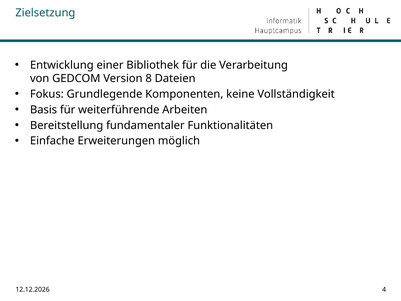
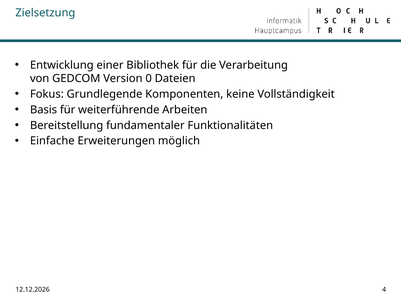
8: 8 -> 0 (149, 78)
